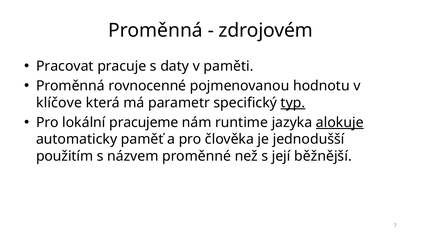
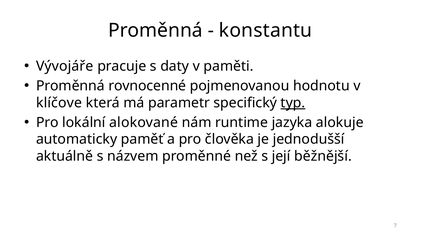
zdrojovém: zdrojovém -> konstantu (266, 31)
Pracovat: Pracovat -> Vývojáře (65, 66)
pracujeme: pracujeme -> alokované (144, 122)
alokuje underline: present -> none (340, 122)
použitím: použitím -> aktuálně (65, 156)
